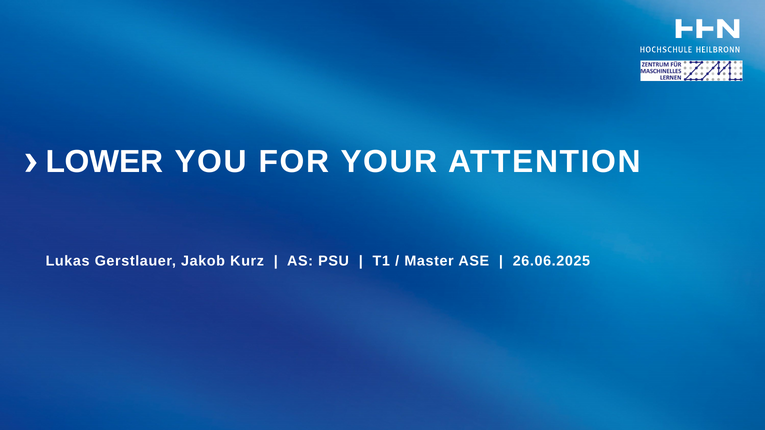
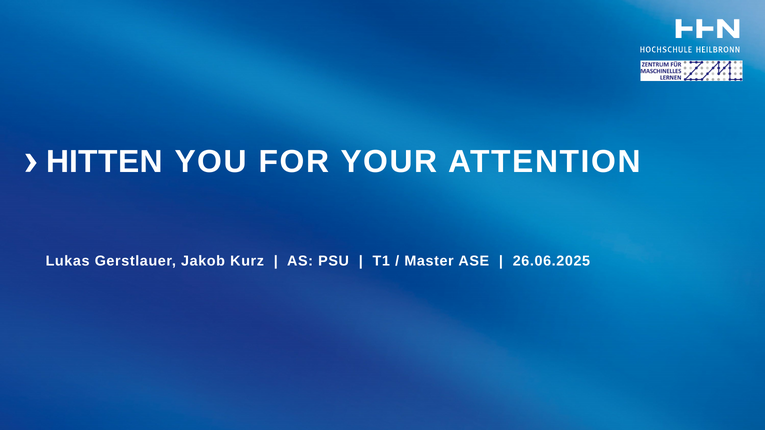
LOWER: LOWER -> HITTEN (104, 162)
